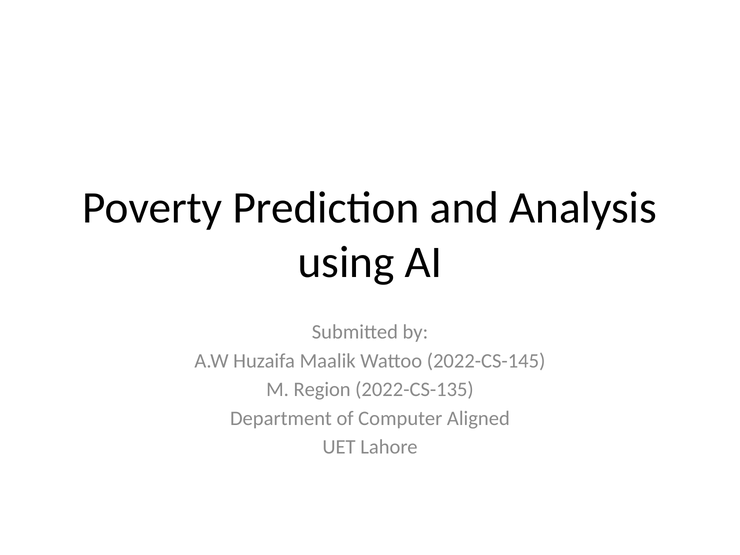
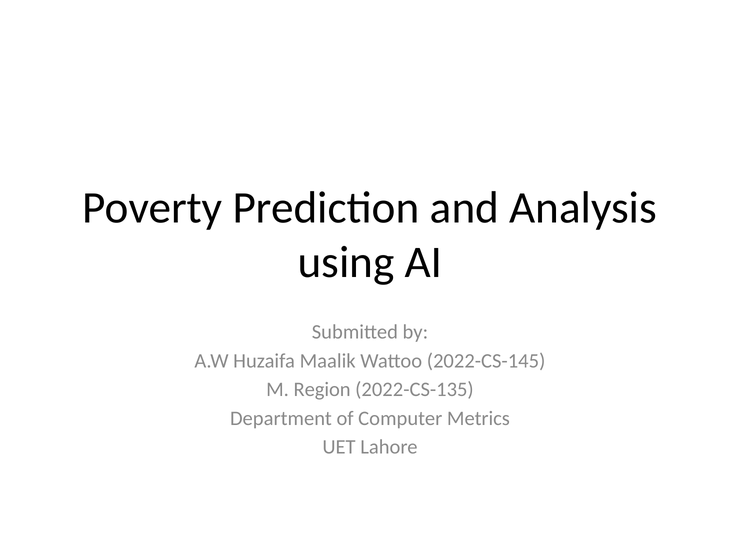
Aligned: Aligned -> Metrics (478, 418)
